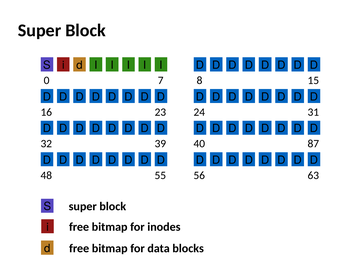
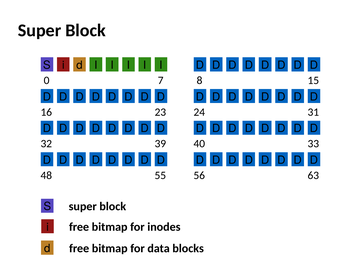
87: 87 -> 33 (313, 144)
